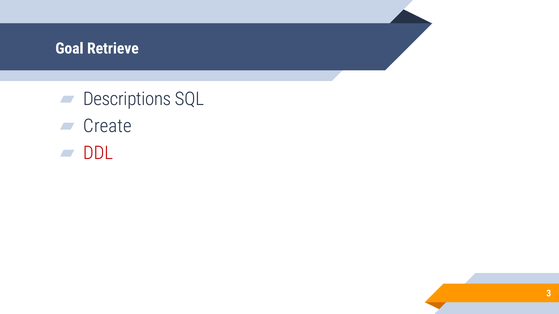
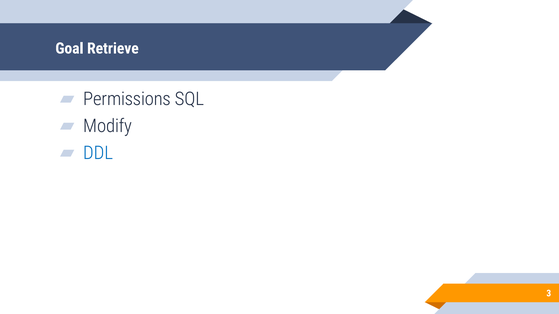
Descriptions: Descriptions -> Permissions (127, 99)
Create: Create -> Modify (108, 126)
DDL colour: red -> blue (98, 153)
